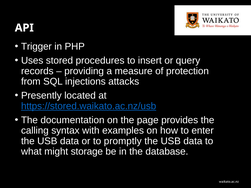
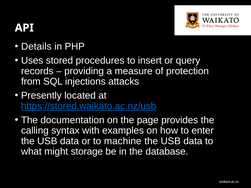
Trigger: Trigger -> Details (36, 47)
promptly: promptly -> machine (123, 141)
